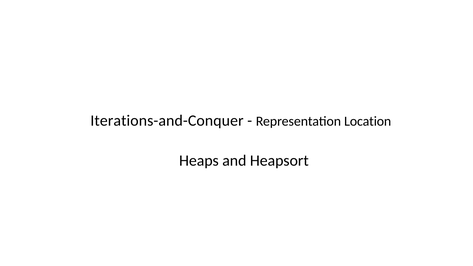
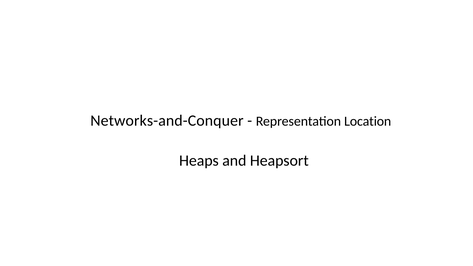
Iterations-and-Conquer: Iterations-and-Conquer -> Networks-and-Conquer (167, 121)
